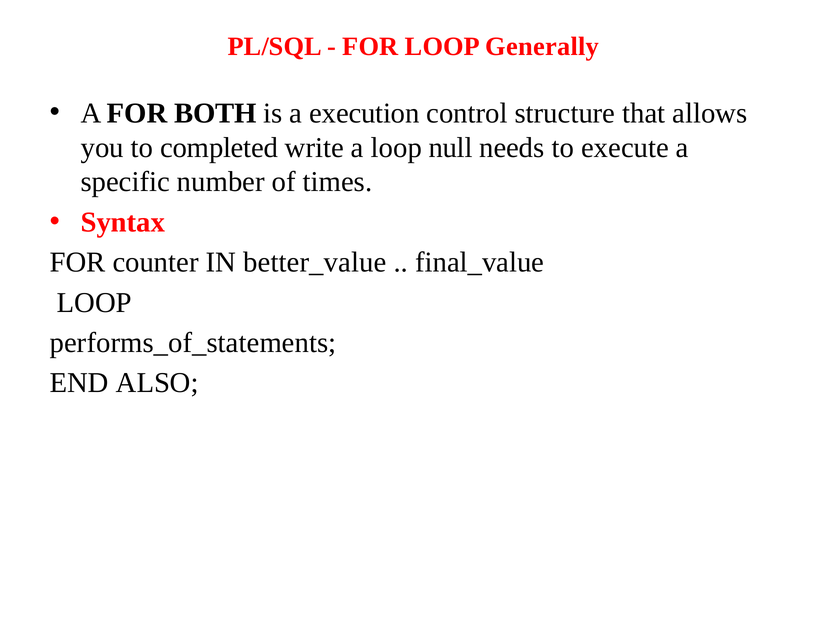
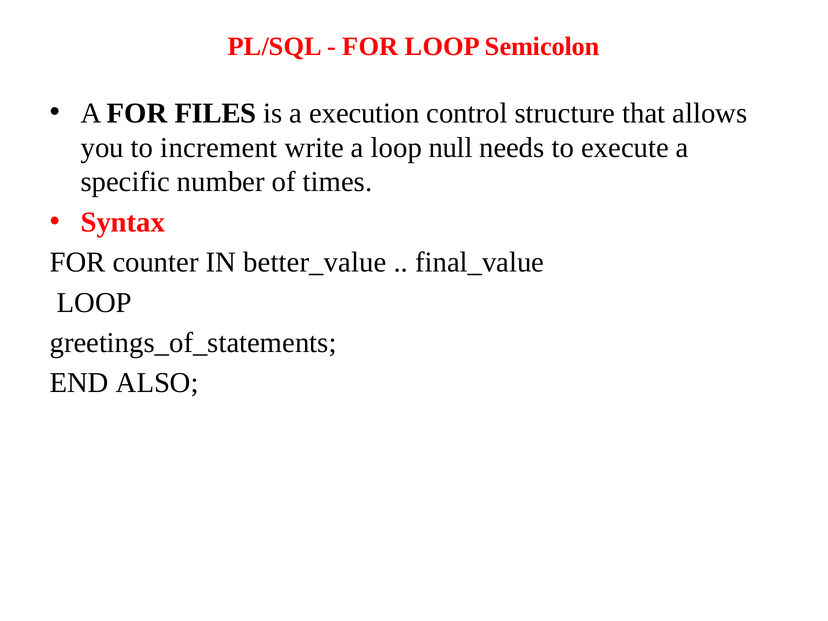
Generally: Generally -> Semicolon (542, 47)
BOTH: BOTH -> FILES (215, 113)
completed: completed -> increment (219, 148)
performs_of_statements: performs_of_statements -> greetings_of_statements (193, 343)
